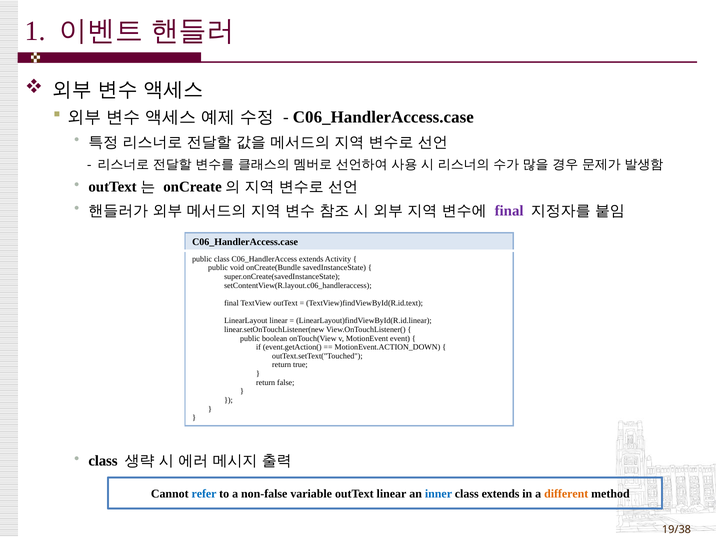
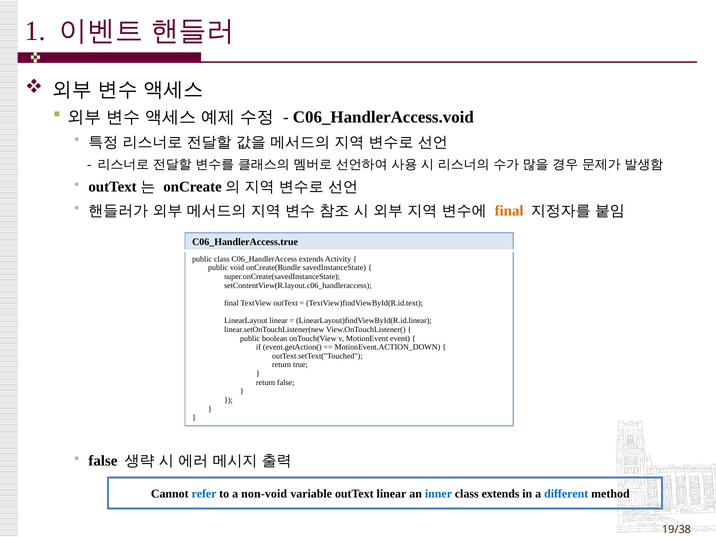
C06_HandlerAccess.case: C06_HandlerAccess.case -> C06_HandlerAccess.void (383, 117)
final colour: purple -> orange (509, 211)
C06_HandlerAccess.case: C06_HandlerAccess.case -> C06_HandlerAccess.true (245, 242)
class: class -> false (103, 461)
non-false: non-false -> non-void (264, 494)
different colour: orange -> blue (566, 494)
